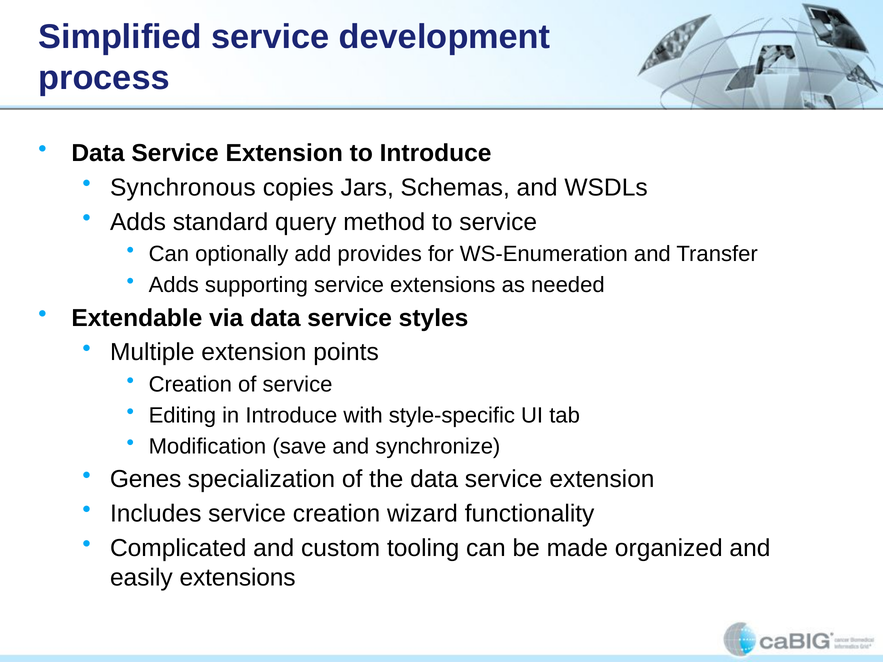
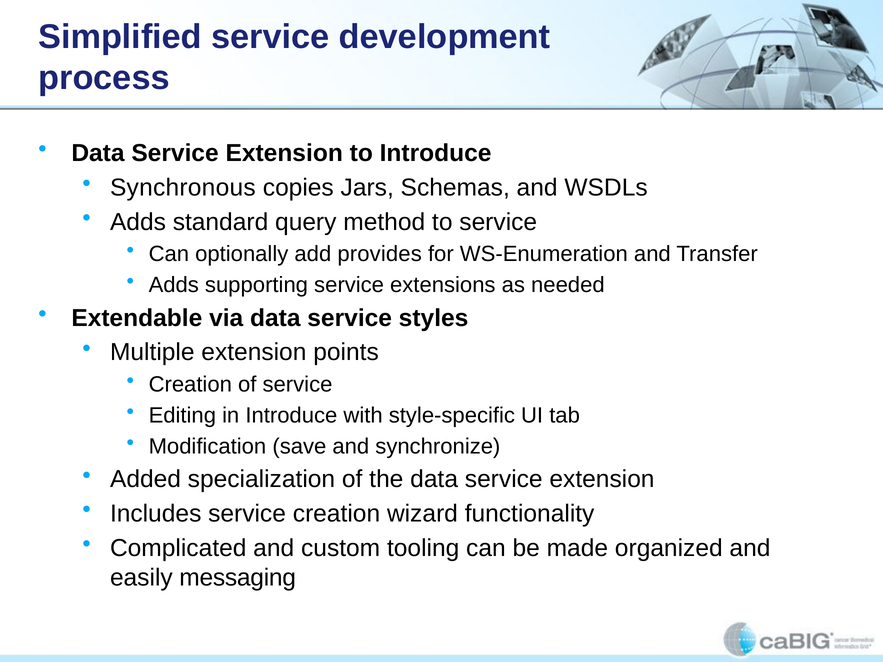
Genes: Genes -> Added (146, 480)
easily extensions: extensions -> messaging (238, 578)
